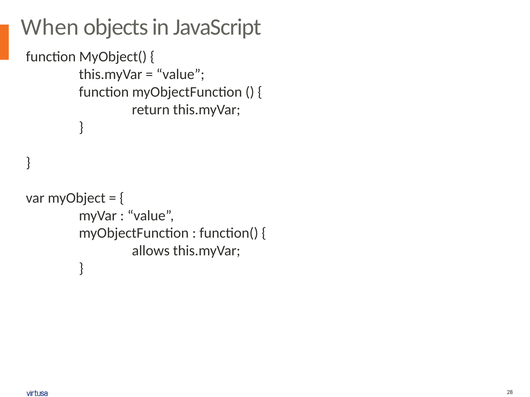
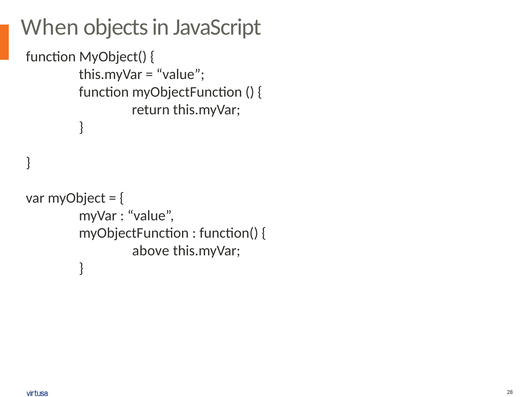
allows: allows -> above (151, 251)
